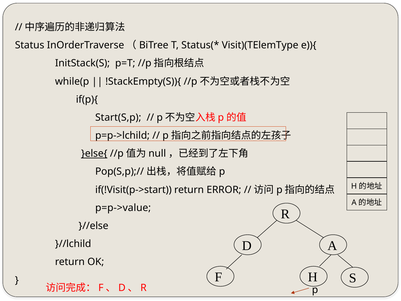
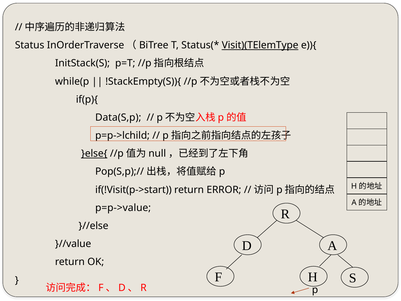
Visit)(TElemType underline: none -> present (260, 45)
Start(S,p: Start(S,p -> Data(S,p (118, 117)
}//lchild: }//lchild -> }//value (73, 244)
